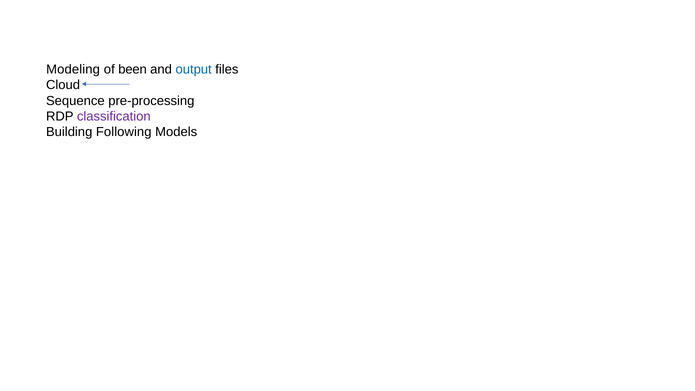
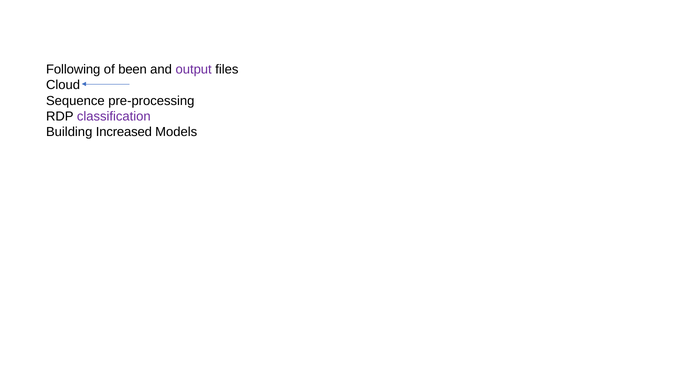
Modeling: Modeling -> Following (73, 69)
output colour: blue -> purple (194, 69)
Following: Following -> Increased (124, 132)
